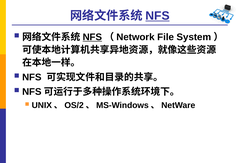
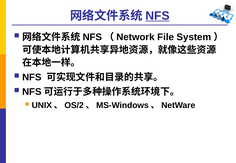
NFS underline: present -> none (92, 37)
